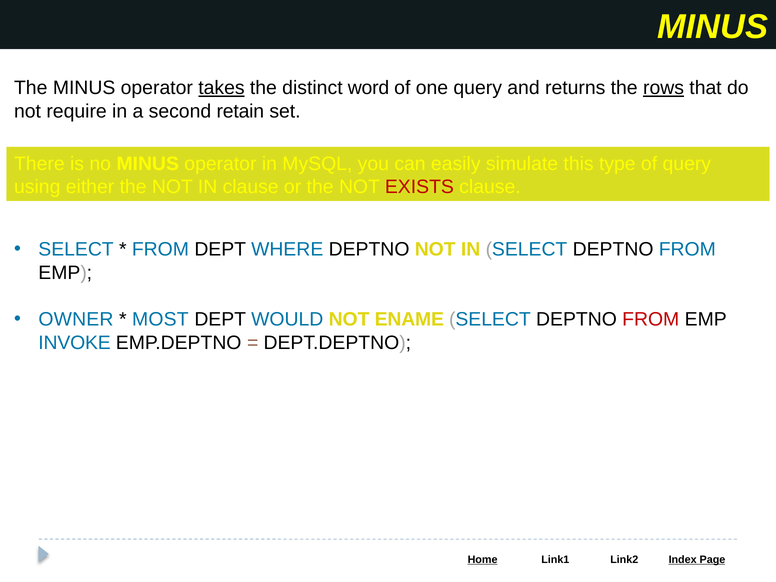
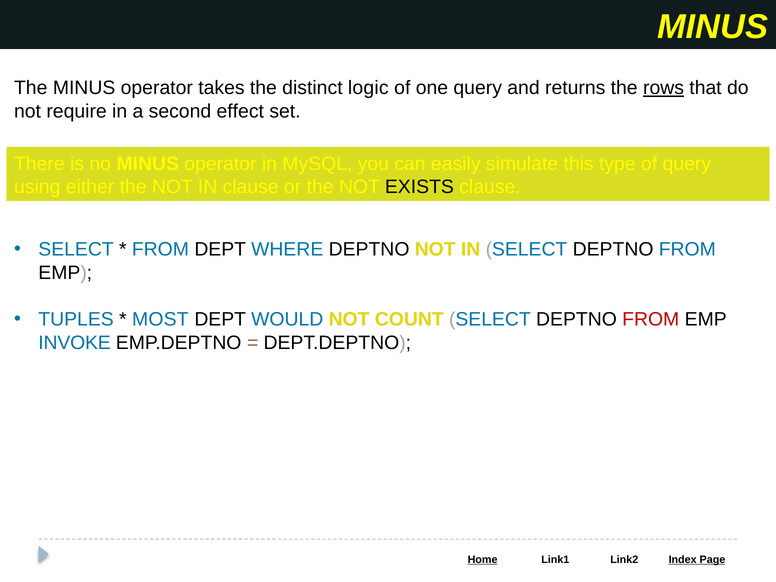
takes underline: present -> none (221, 88)
word: word -> logic (368, 88)
retain: retain -> effect (240, 111)
EXISTS colour: red -> black (419, 187)
OWNER: OWNER -> TUPLES (76, 319)
ENAME: ENAME -> COUNT (409, 319)
